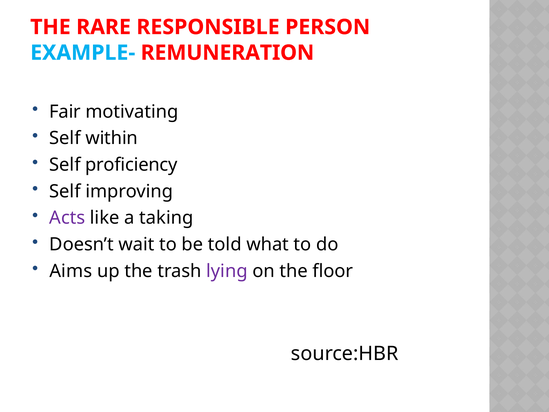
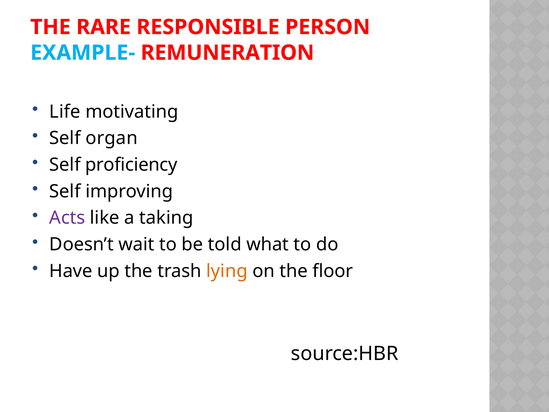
Fair: Fair -> Life (65, 112)
within: within -> organ (112, 138)
Aims: Aims -> Have (71, 271)
lying colour: purple -> orange (227, 271)
